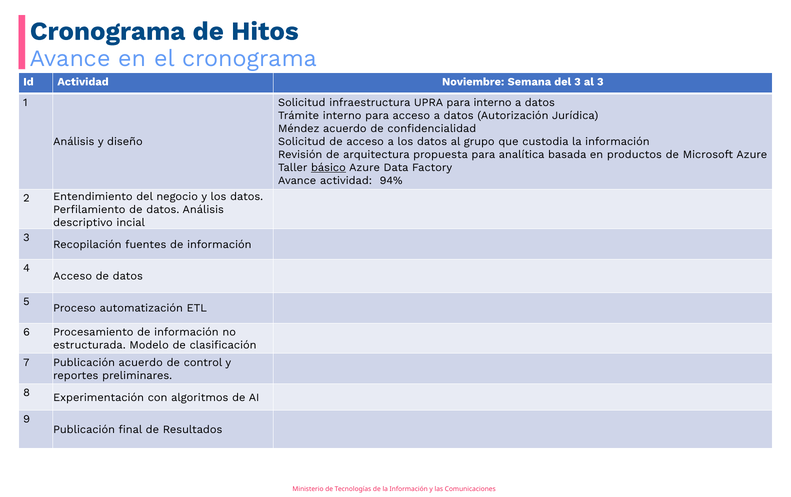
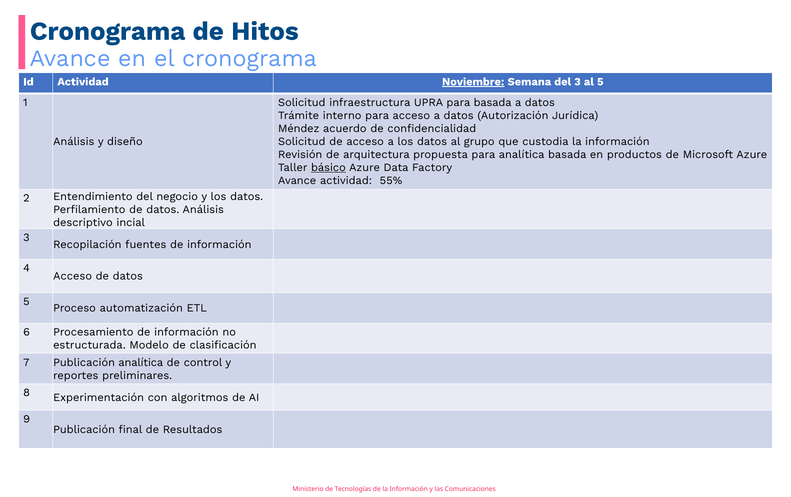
Noviembre underline: none -> present (473, 82)
al 3: 3 -> 5 (600, 82)
para interno: interno -> basada (493, 102)
94%: 94% -> 55% (391, 180)
Publicación acuerdo: acuerdo -> analítica (141, 362)
